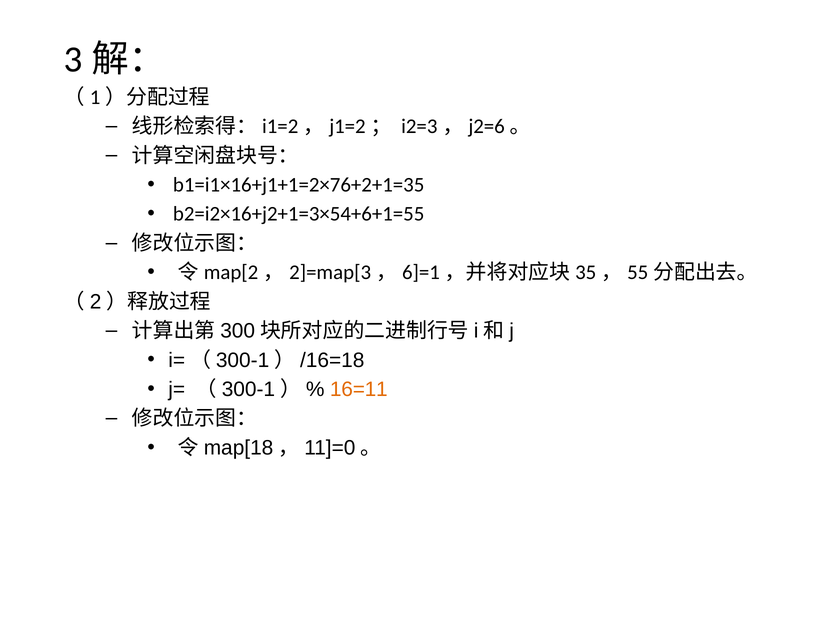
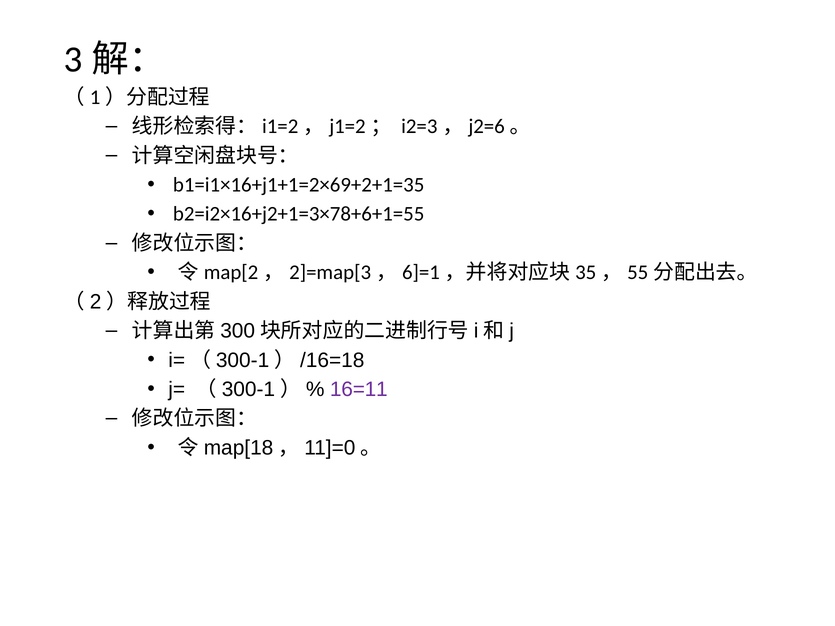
b1=i1×16+j1+1=2×76+2+1=35: b1=i1×16+j1+1=2×76+2+1=35 -> b1=i1×16+j1+1=2×69+2+1=35 (299, 185)
b2=i2×16+j2+1=3×54+6+1=55: b2=i2×16+j2+1=3×54+6+1=55 -> b2=i2×16+j2+1=3×78+6+1=55 (299, 214)
16=11 colour: orange -> purple (359, 390)
